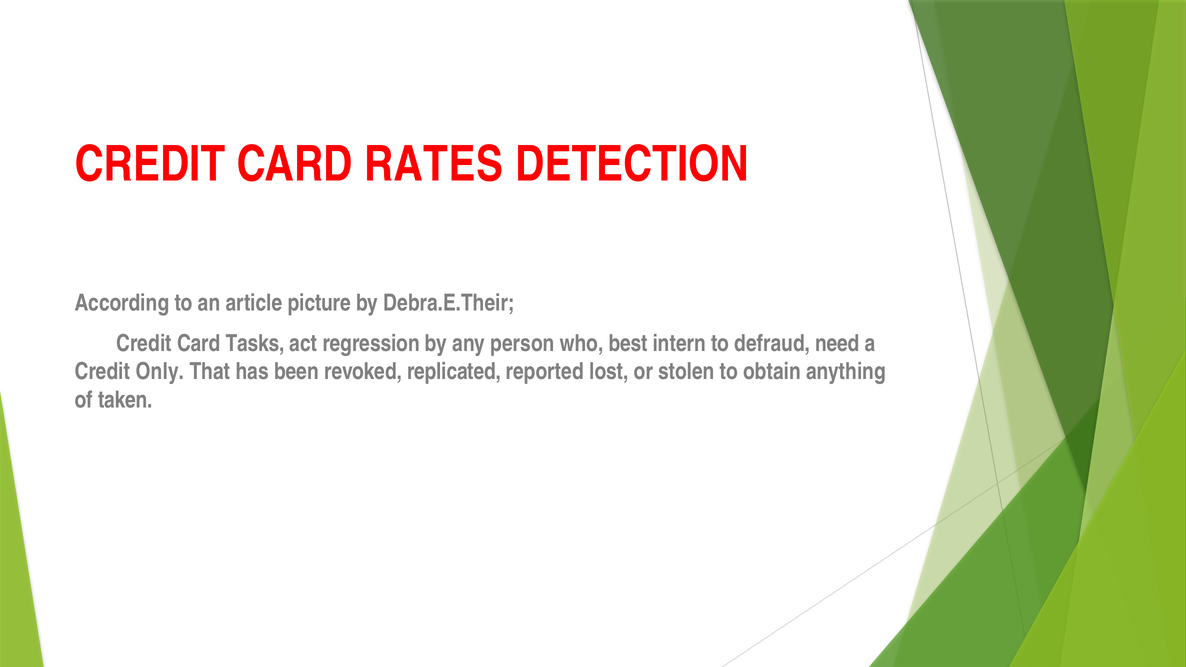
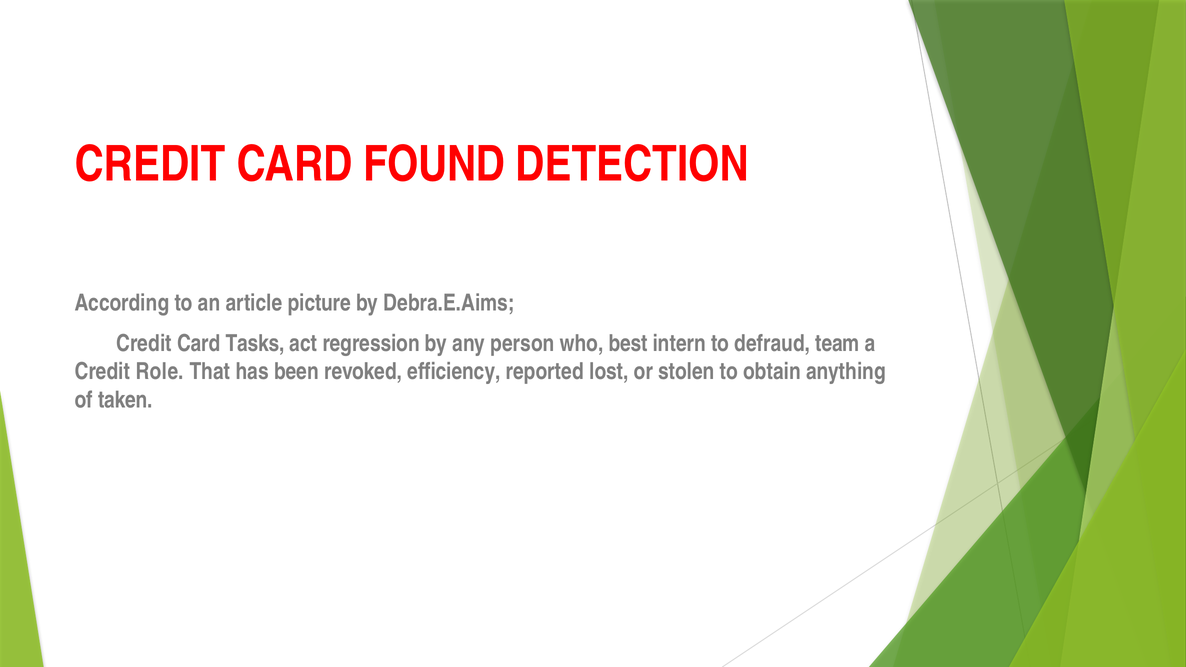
RATES: RATES -> FOUND (434, 164)
Debra.E.Their: Debra.E.Their -> Debra.E.Aims (449, 303)
need: need -> team (837, 344)
Only: Only -> Role (160, 372)
replicated: replicated -> efficiency (454, 372)
